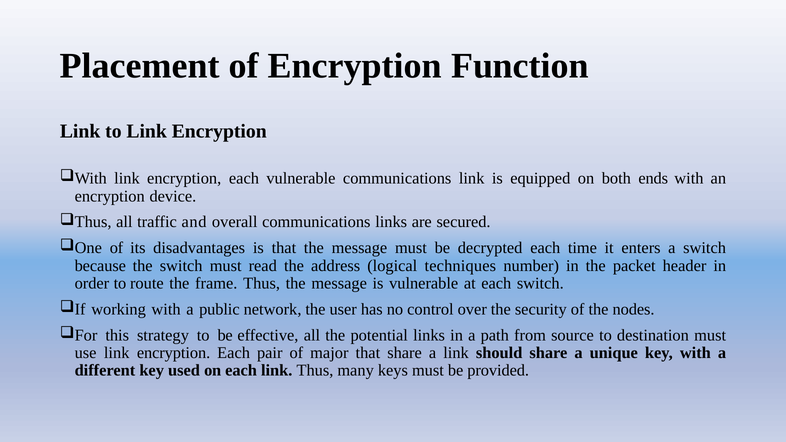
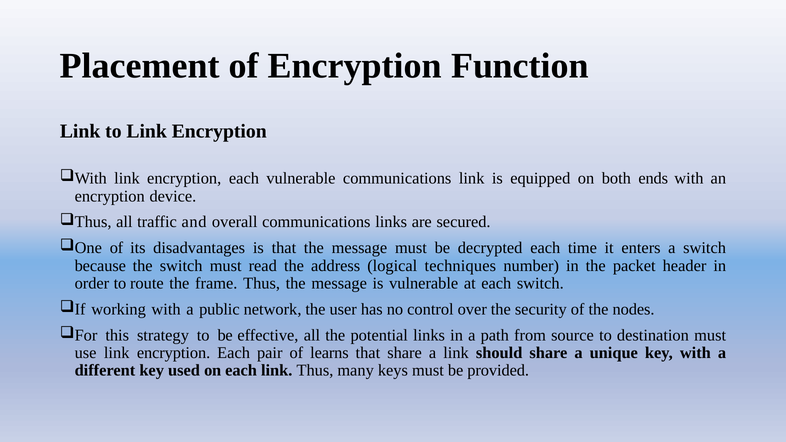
major: major -> learns (329, 353)
